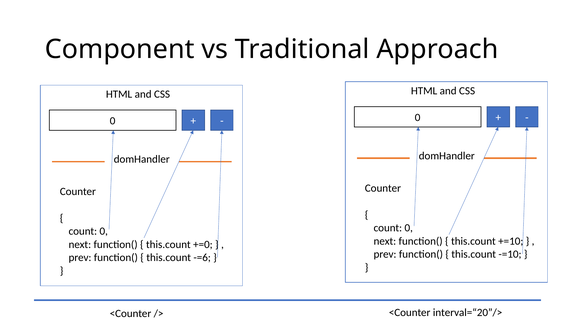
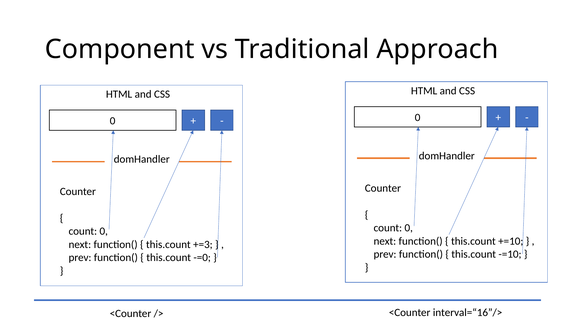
+=0: +=0 -> +=3 (203, 245)
-=6: -=6 -> -=0 (202, 258)
interval=“20”/>: interval=“20”/> -> interval=“16”/> (468, 313)
